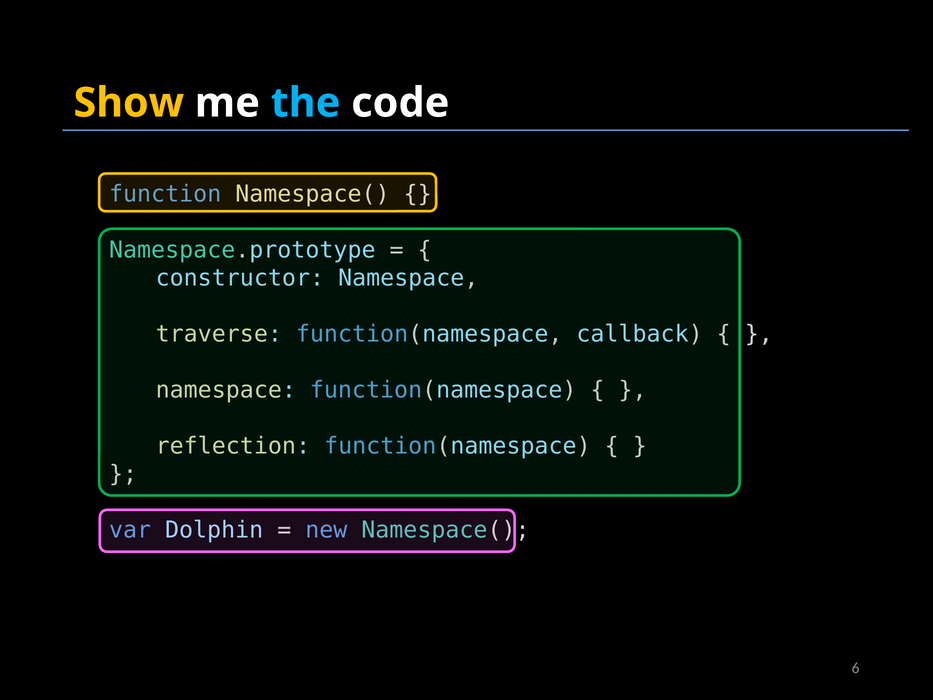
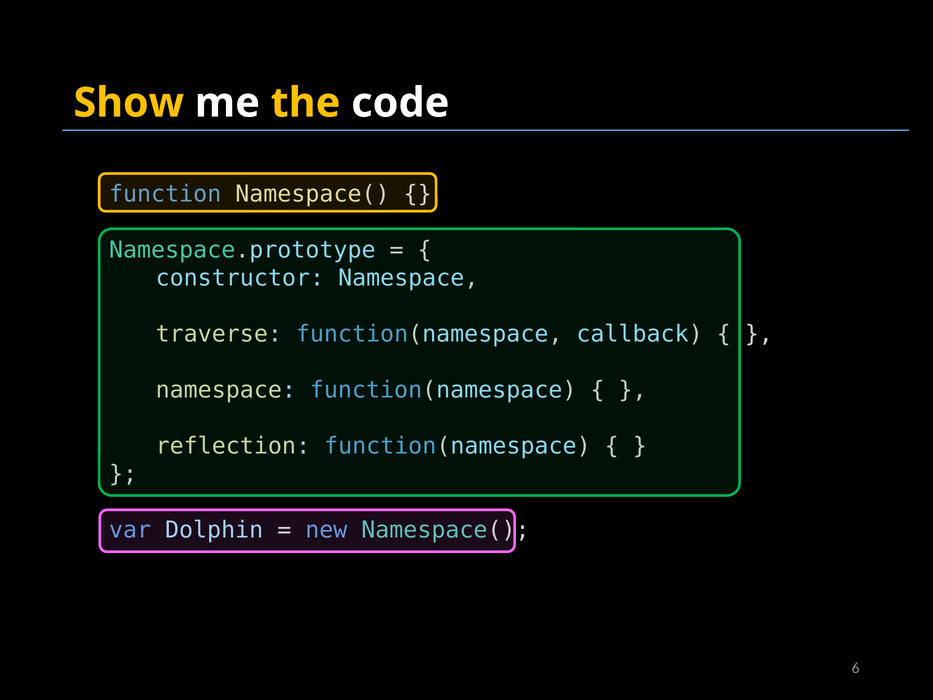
the colour: light blue -> yellow (306, 103)
